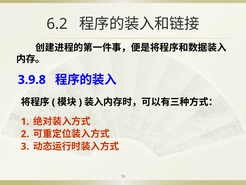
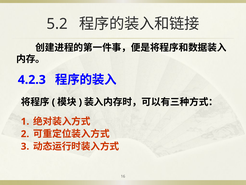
6.2: 6.2 -> 5.2 (57, 24)
3.9.8: 3.9.8 -> 4.2.3 (32, 80)
